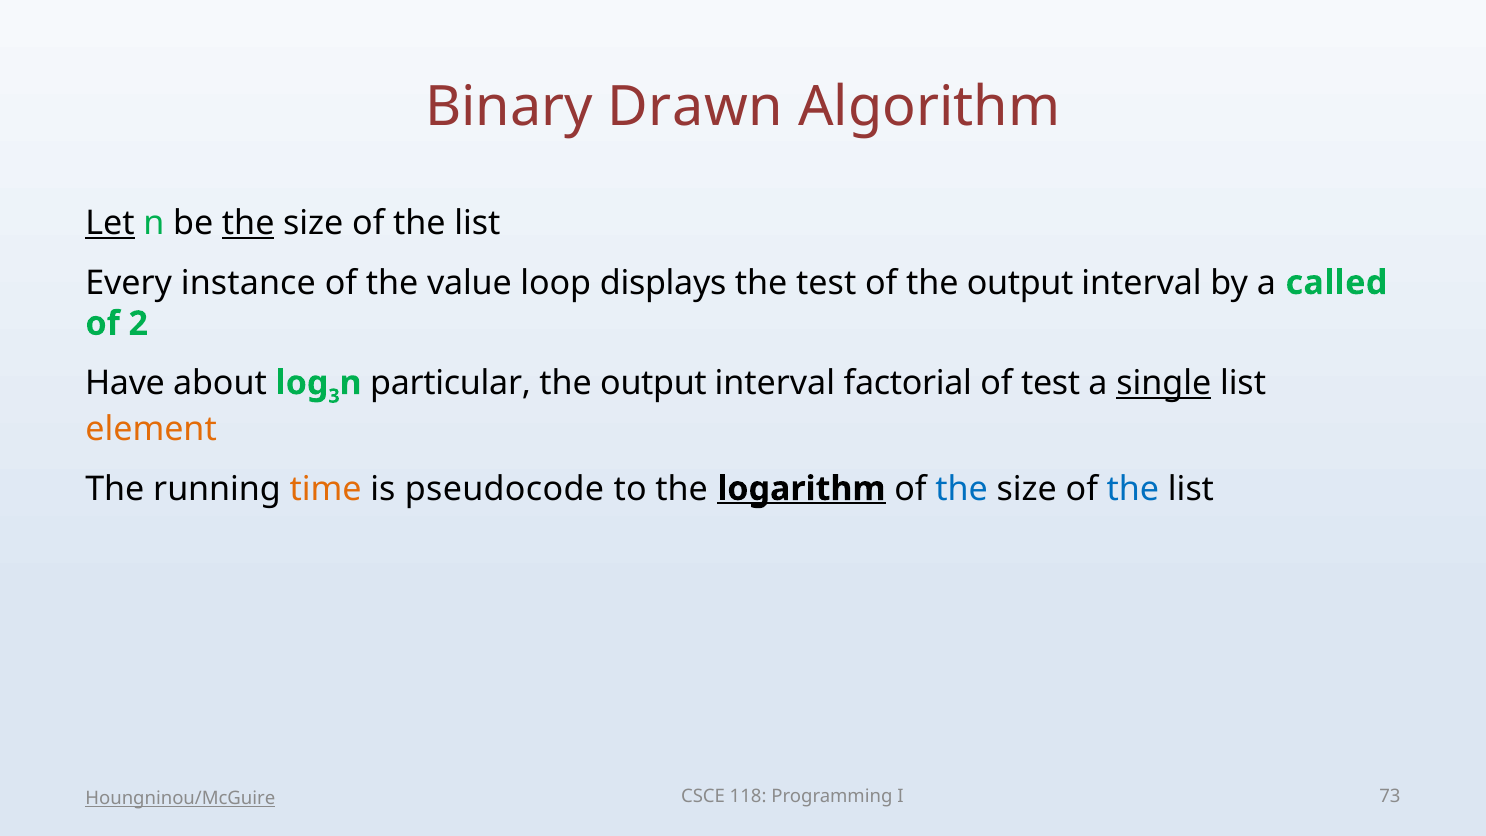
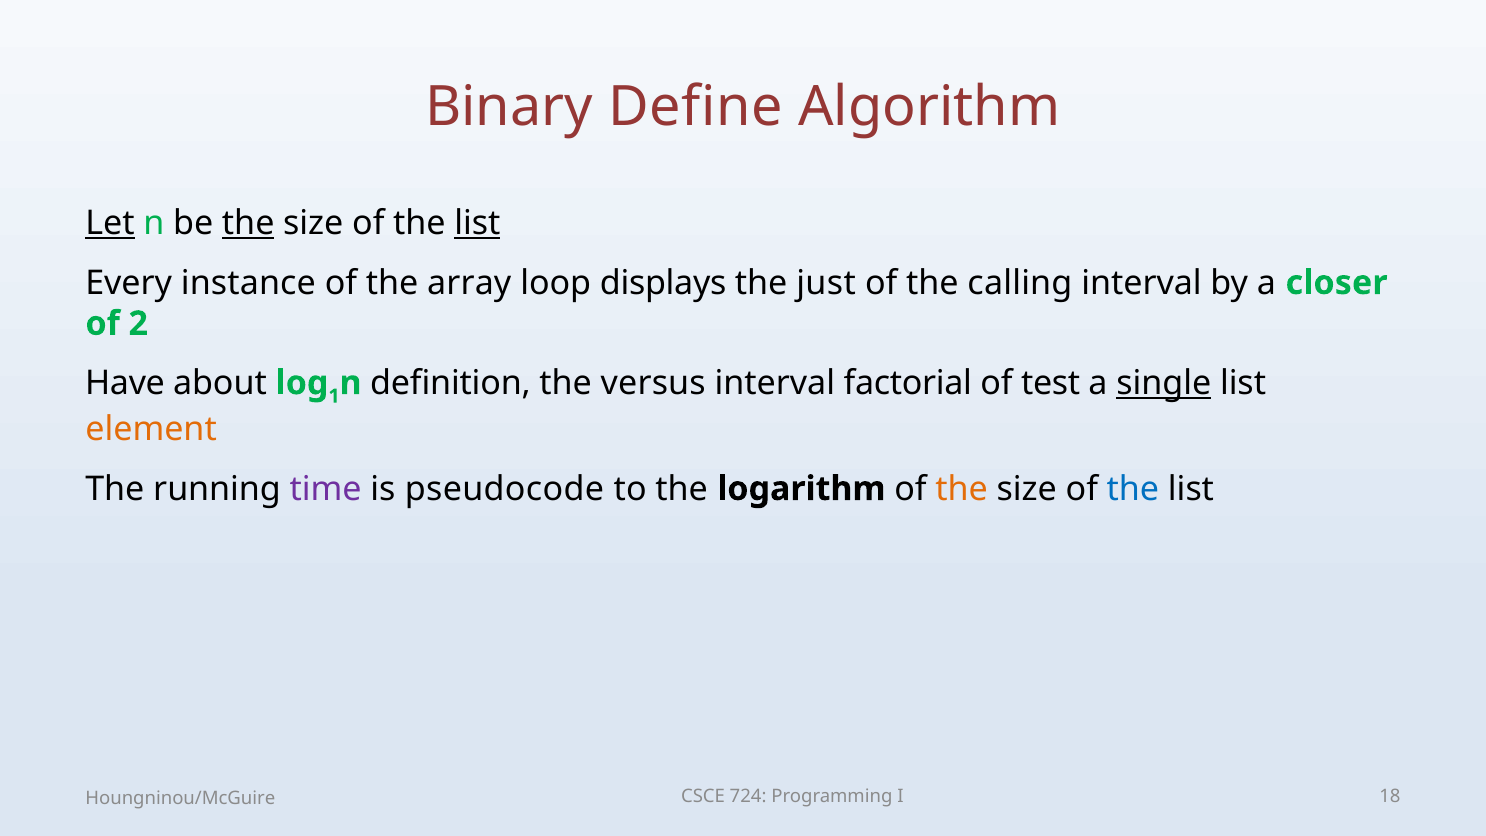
Drawn: Drawn -> Define (695, 107)
list underline: none -> present (477, 223)
value: value -> array (469, 283)
the test: test -> just (826, 283)
of the output: output -> calling (1020, 283)
called: called -> closer (1337, 283)
3: 3 -> 1 (334, 396)
particular: particular -> definition (450, 383)
output: output -> versus (653, 383)
time colour: orange -> purple (326, 489)
logarithm underline: present -> none (801, 489)
the colour: blue -> orange (962, 489)
118: 118 -> 724 (748, 797)
73: 73 -> 18 (1390, 797)
Houngninou/McGuire underline: present -> none (180, 798)
